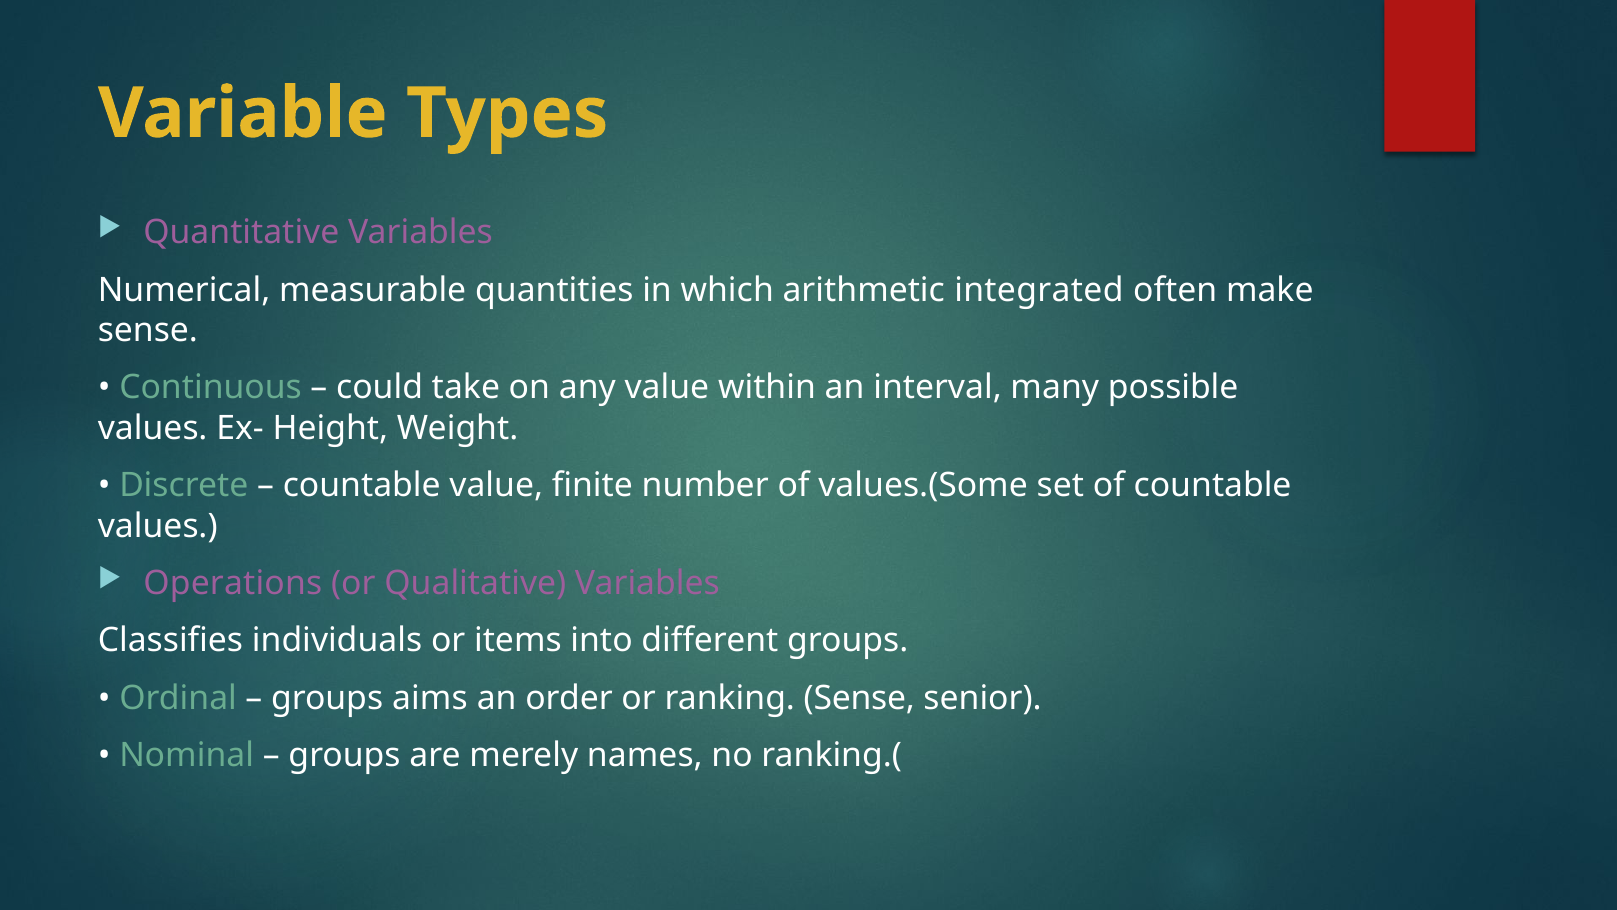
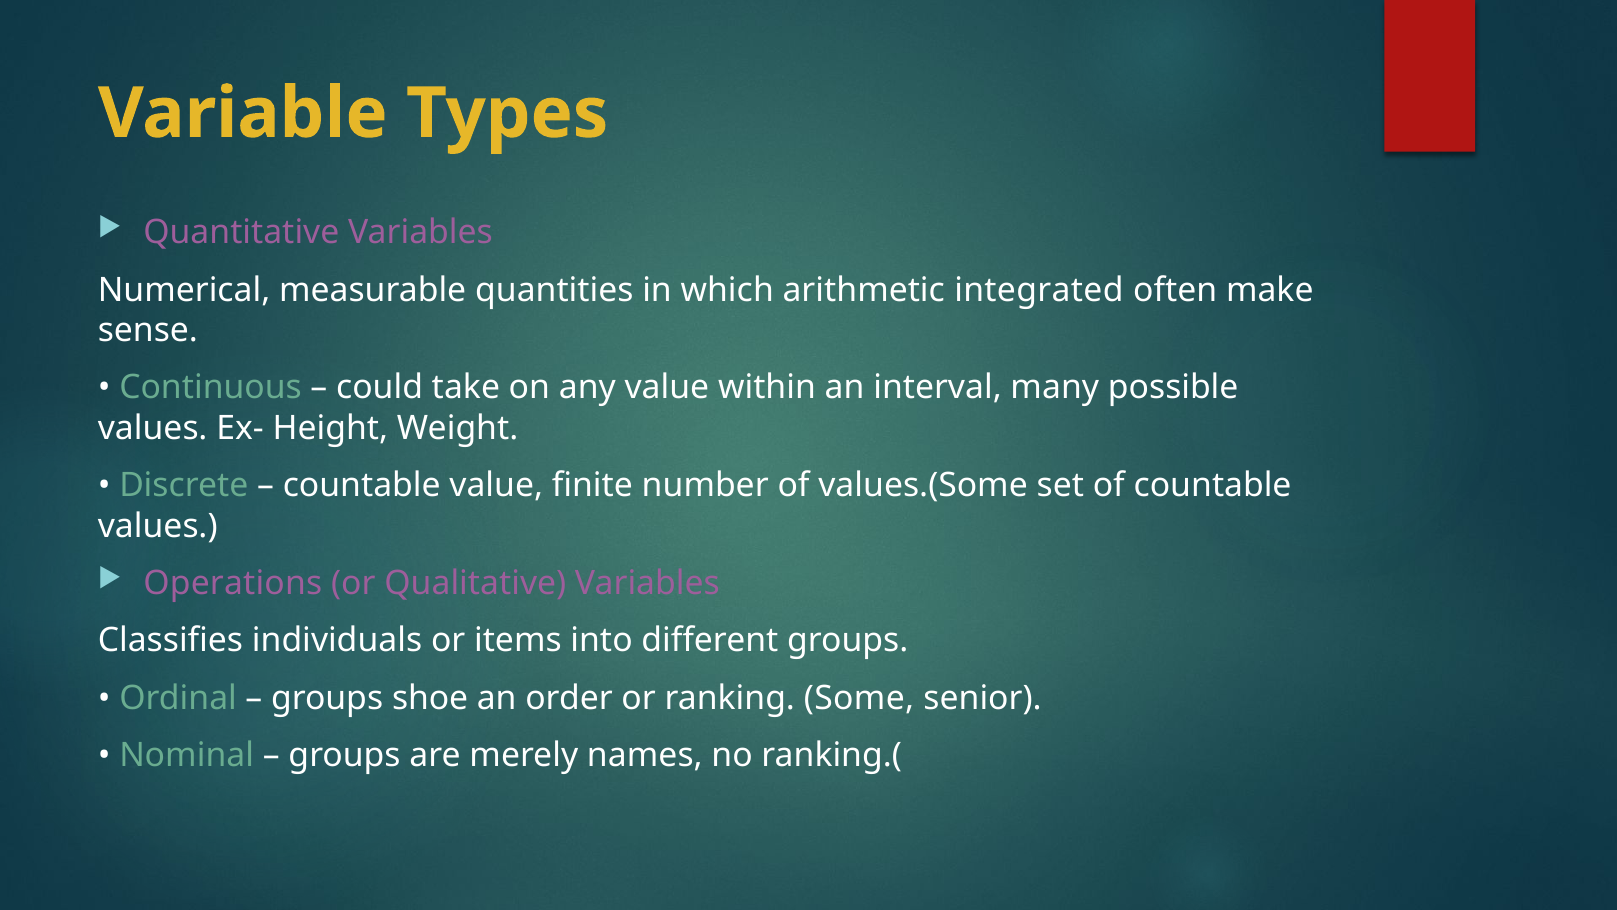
aims: aims -> shoe (430, 698)
ranking Sense: Sense -> Some (859, 698)
